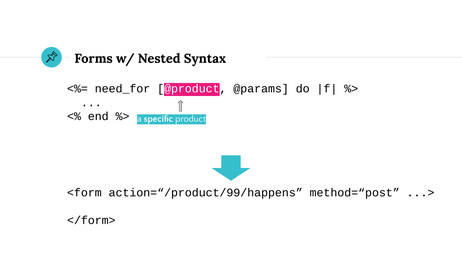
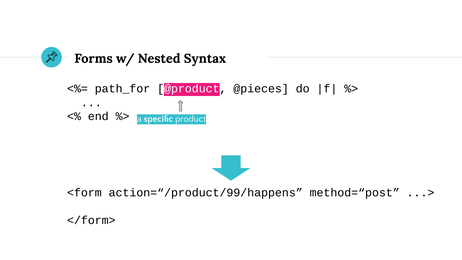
need_for: need_for -> path_for (123, 89)
@params: @params -> @pieces (261, 89)
